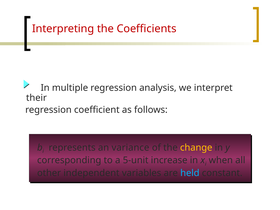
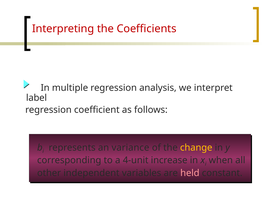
their: their -> label (37, 98)
5-unit: 5-unit -> 4-unit (136, 160)
held colour: light blue -> pink (190, 173)
